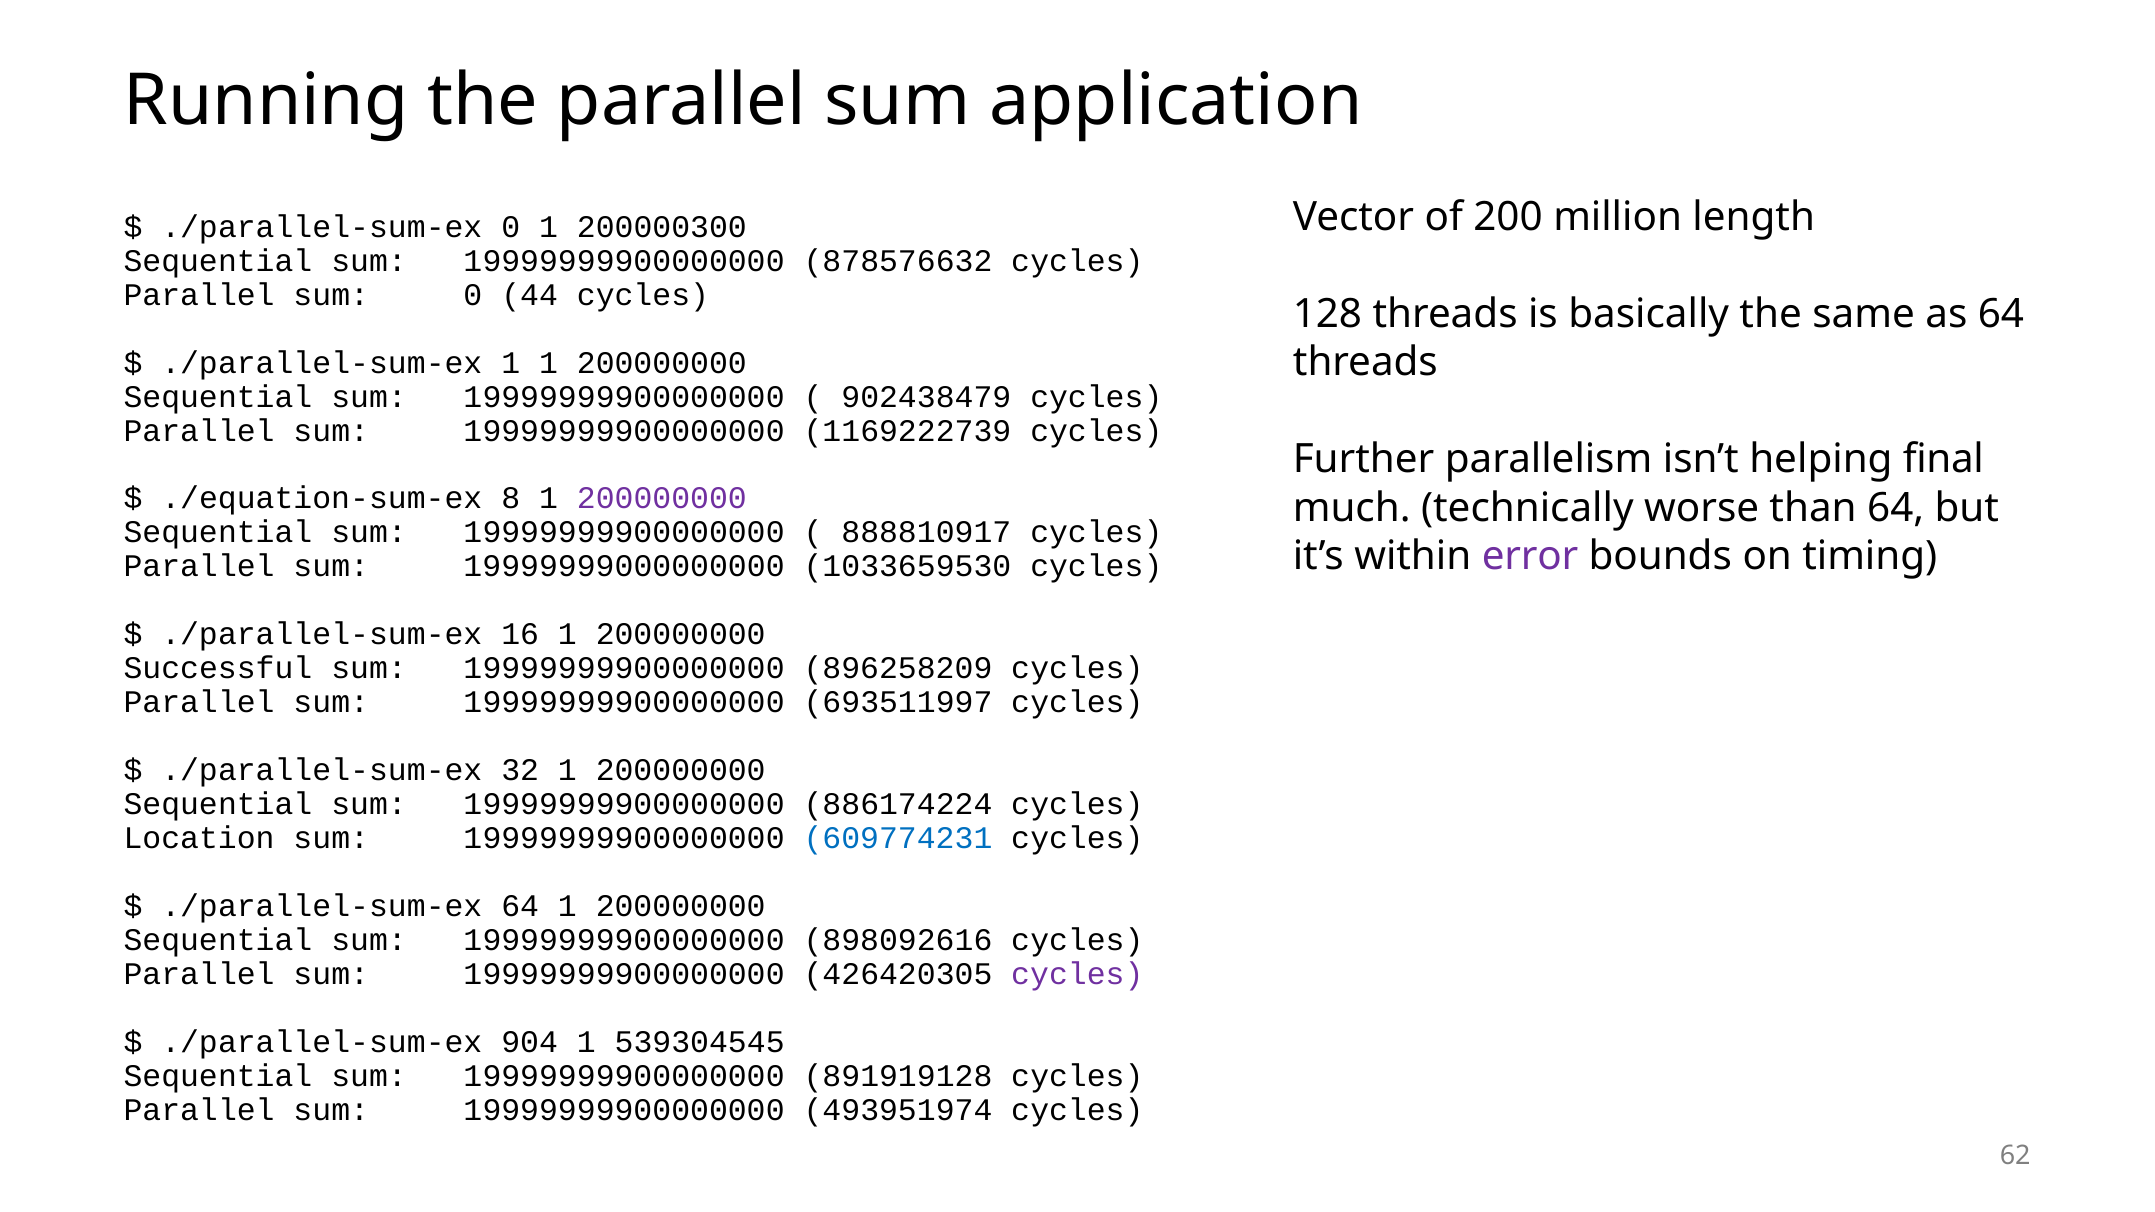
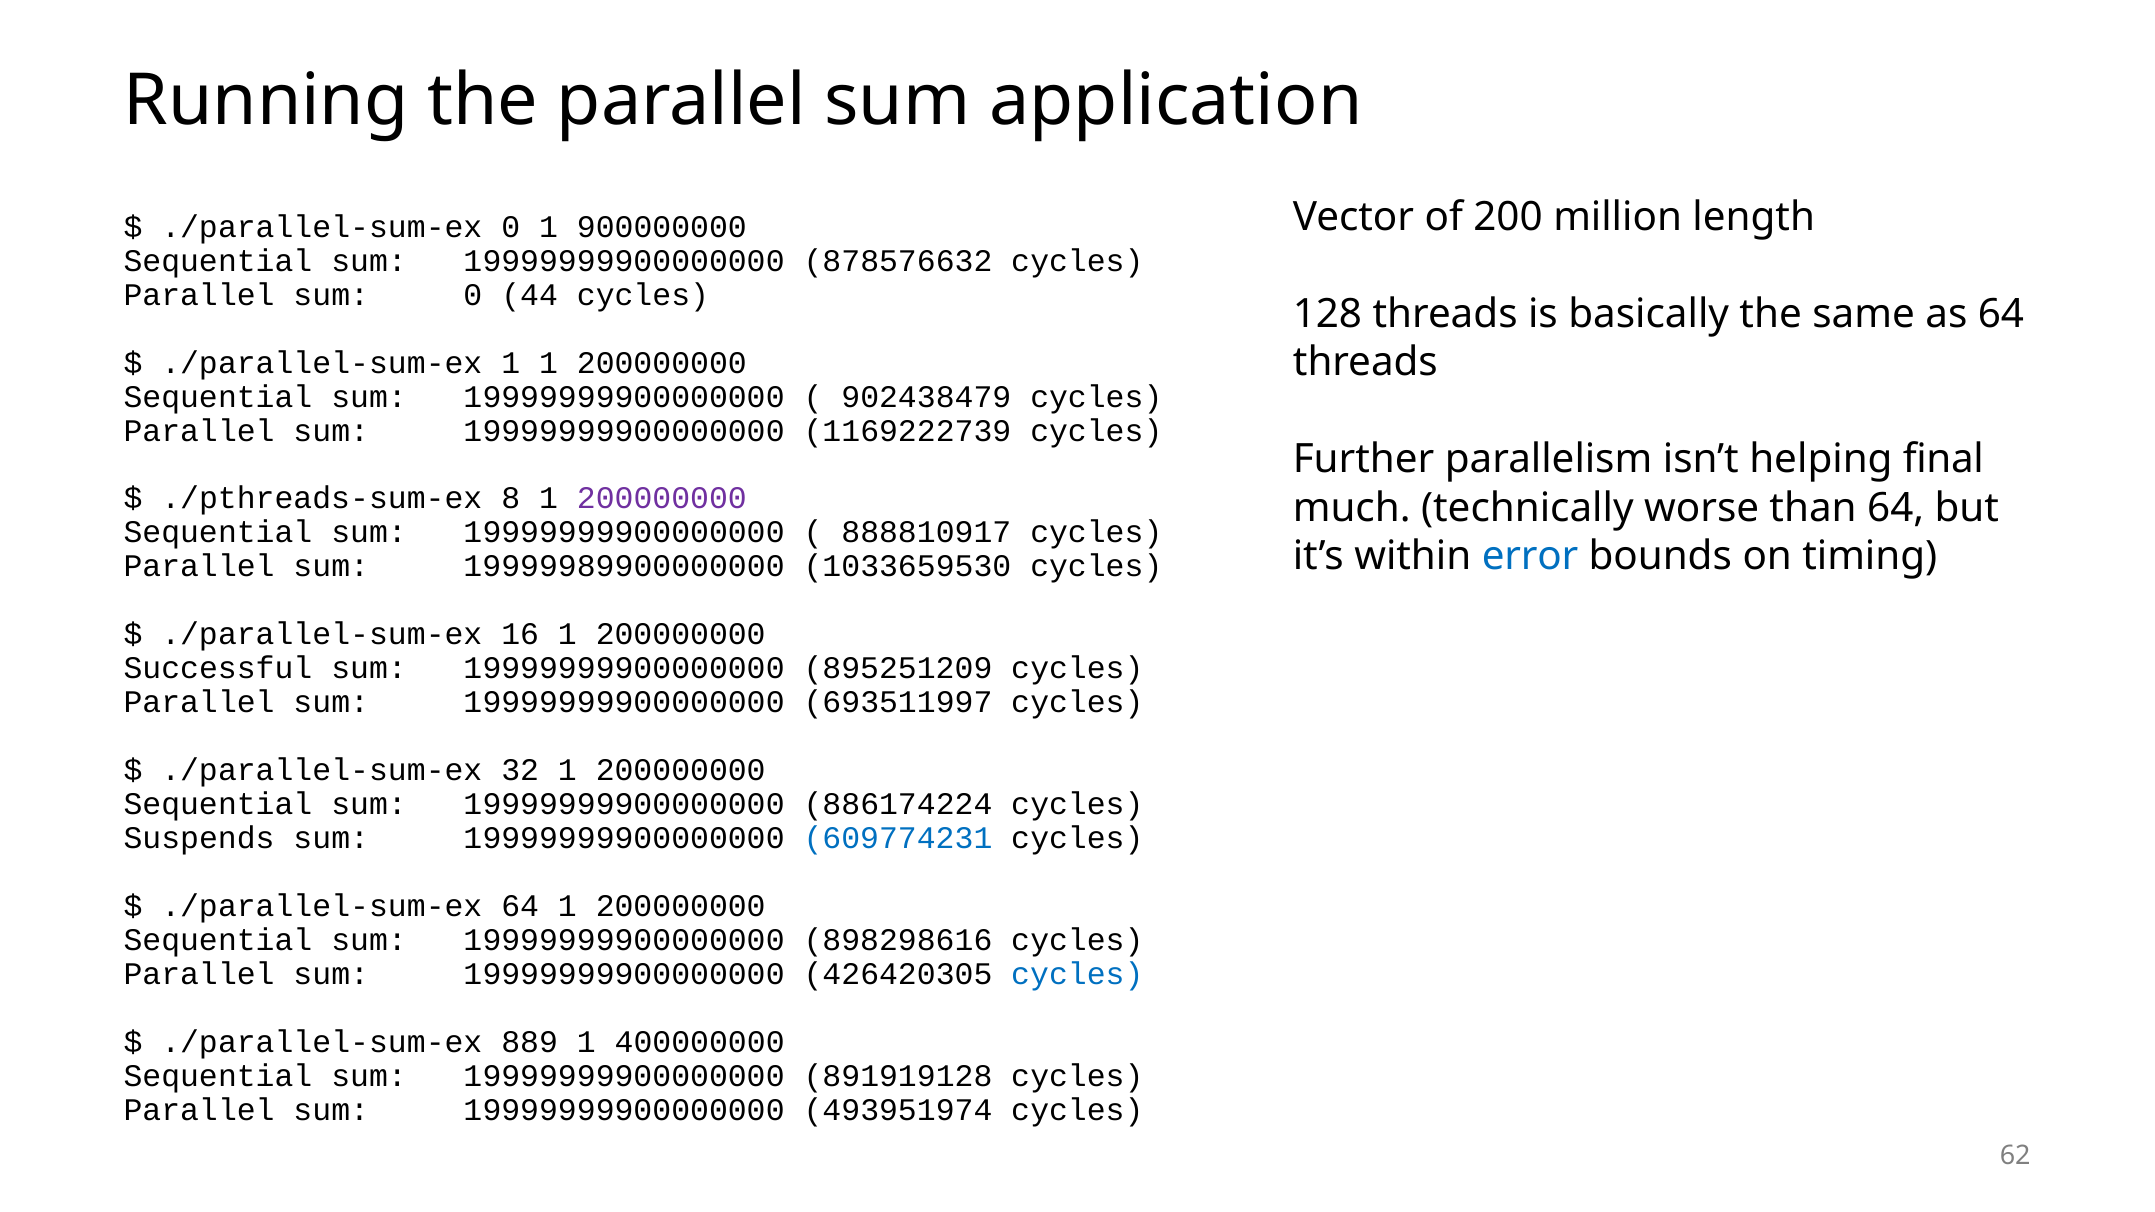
200000300: 200000300 -> 900000000 (662, 227)
./equation-sum-ex: ./equation-sum-ex -> ./pthreads-sum-ex (322, 499)
error colour: purple -> blue (1530, 556)
19999999000000000: 19999999000000000 -> 19999989900000000 (624, 567)
896258209: 896258209 -> 895251209 (898, 668)
Location: Location -> Suspends (199, 838)
898092616: 898092616 -> 898298616 (898, 940)
cycles colour: purple -> blue (1077, 974)
904: 904 -> 889 (530, 1042)
539304545: 539304545 -> 400000000 (700, 1042)
